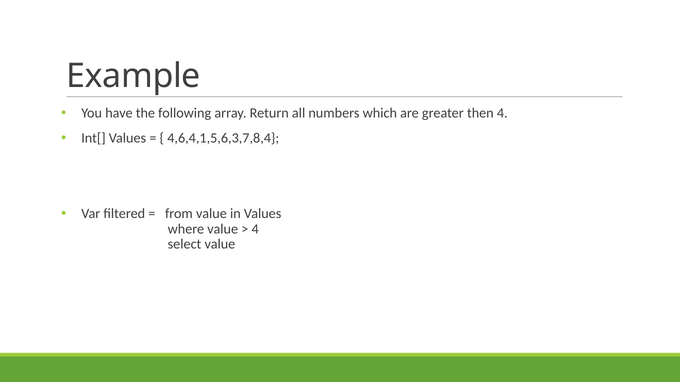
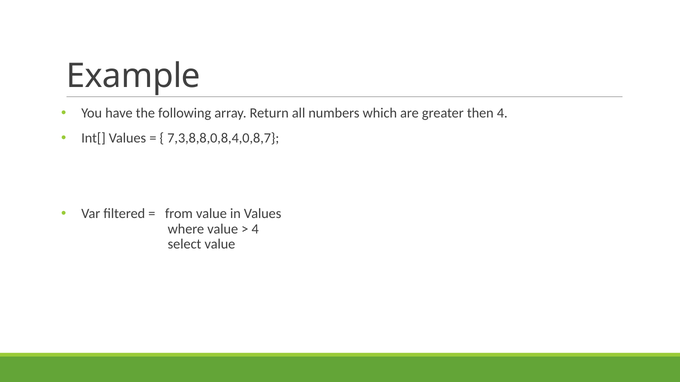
4,6,4,1,5,6,3,7,8,4: 4,6,4,1,5,6,3,7,8,4 -> 7,3,8,8,0,8,4,0,8,7 (223, 138)
